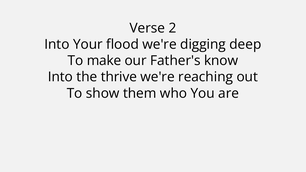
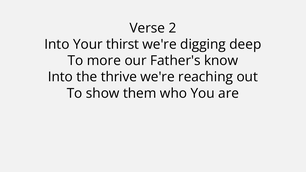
flood: flood -> thirst (123, 44)
make: make -> more (104, 61)
